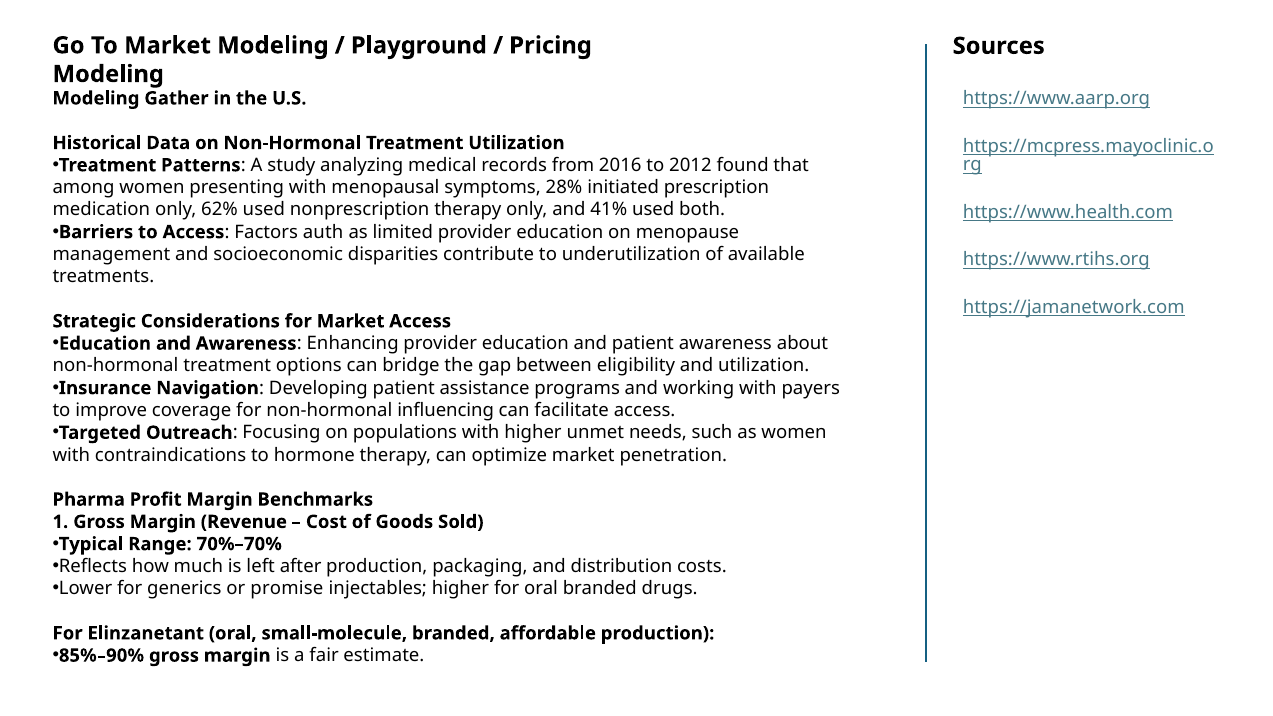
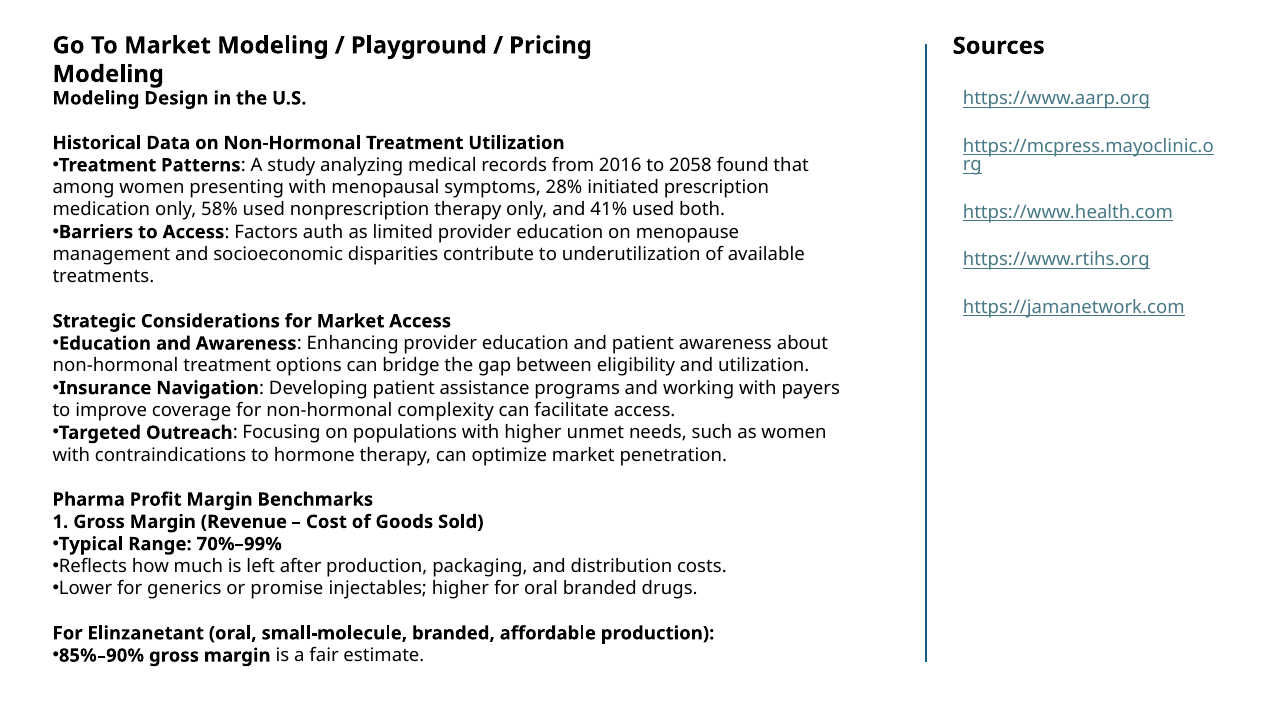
Gather: Gather -> Design (176, 98)
2012: 2012 -> 2058 (690, 165)
62%: 62% -> 58% (220, 210)
influencing: influencing -> complexity (446, 410)
70%–70%: 70%–70% -> 70%–99% (239, 544)
